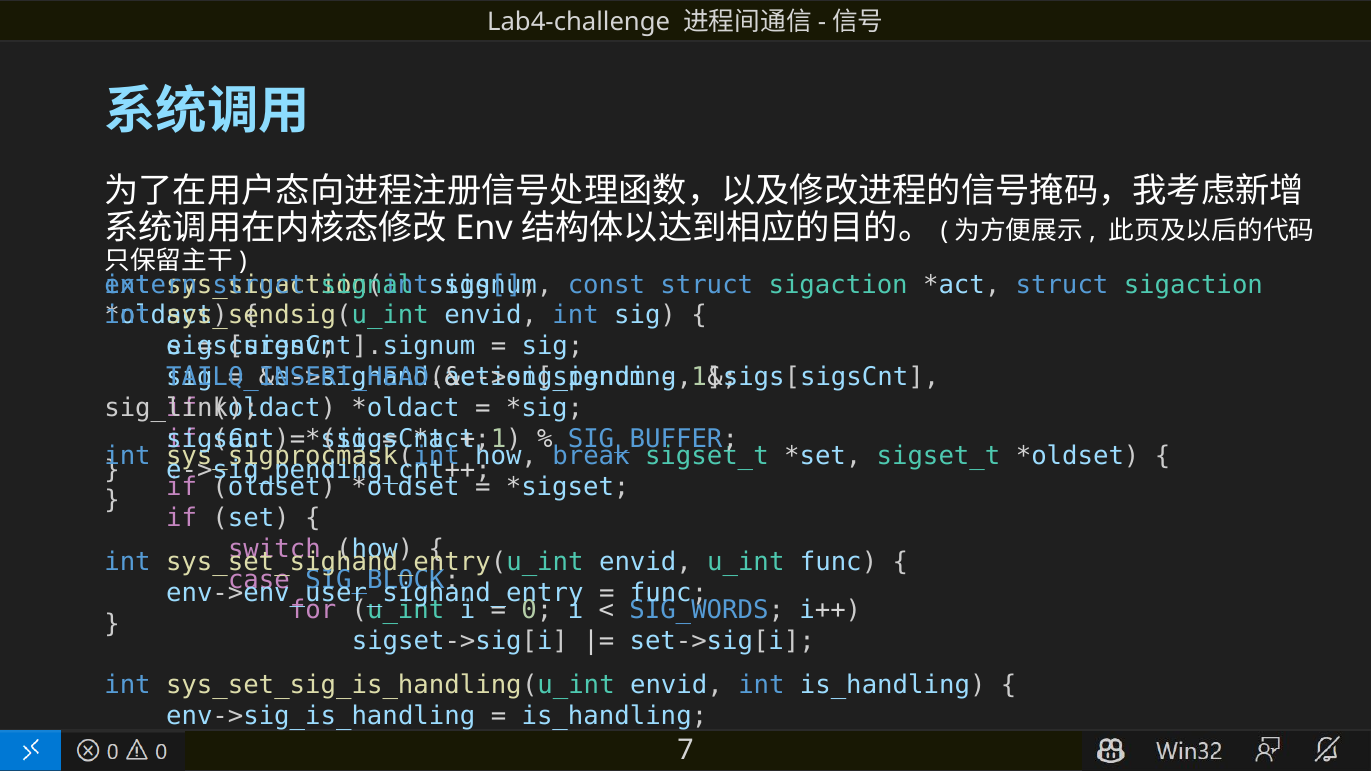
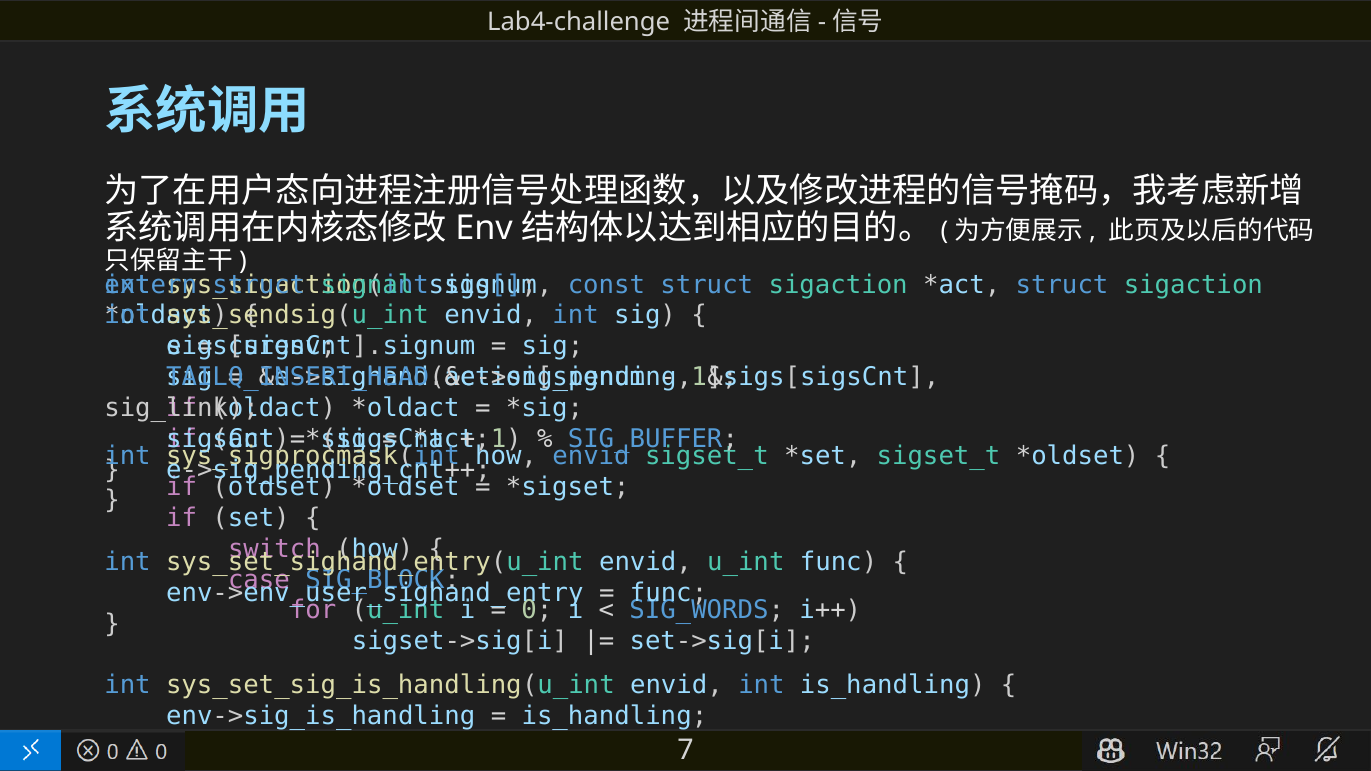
how break: break -> envid (591, 456)
